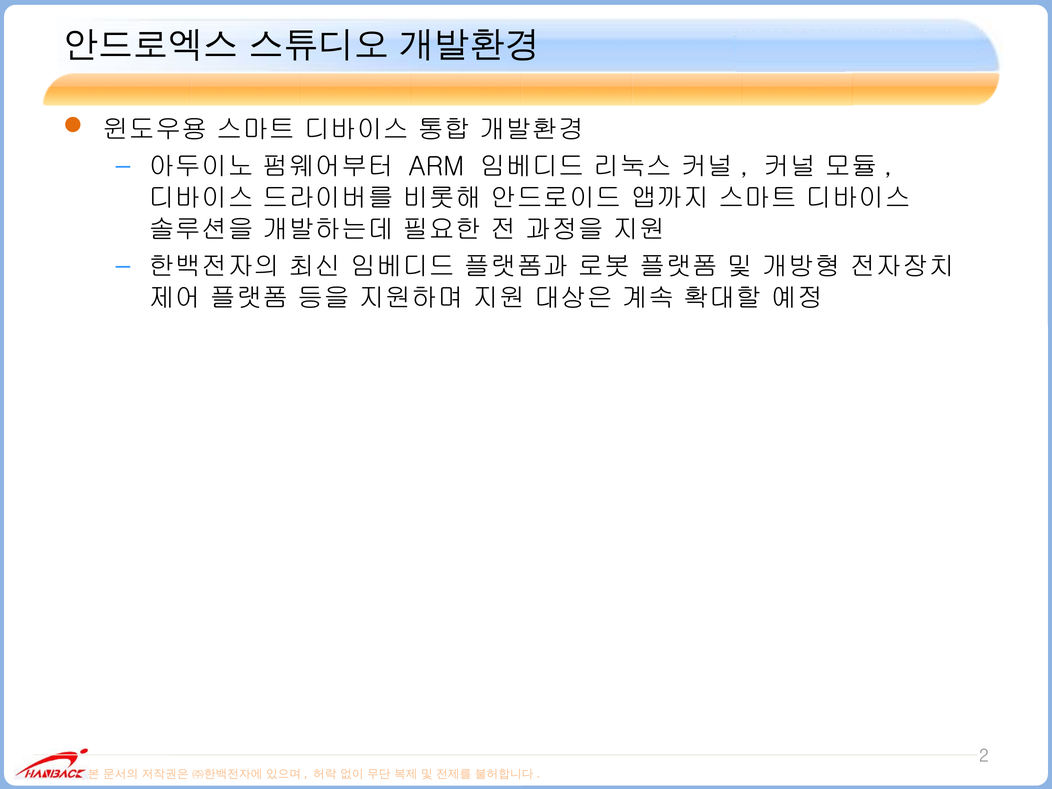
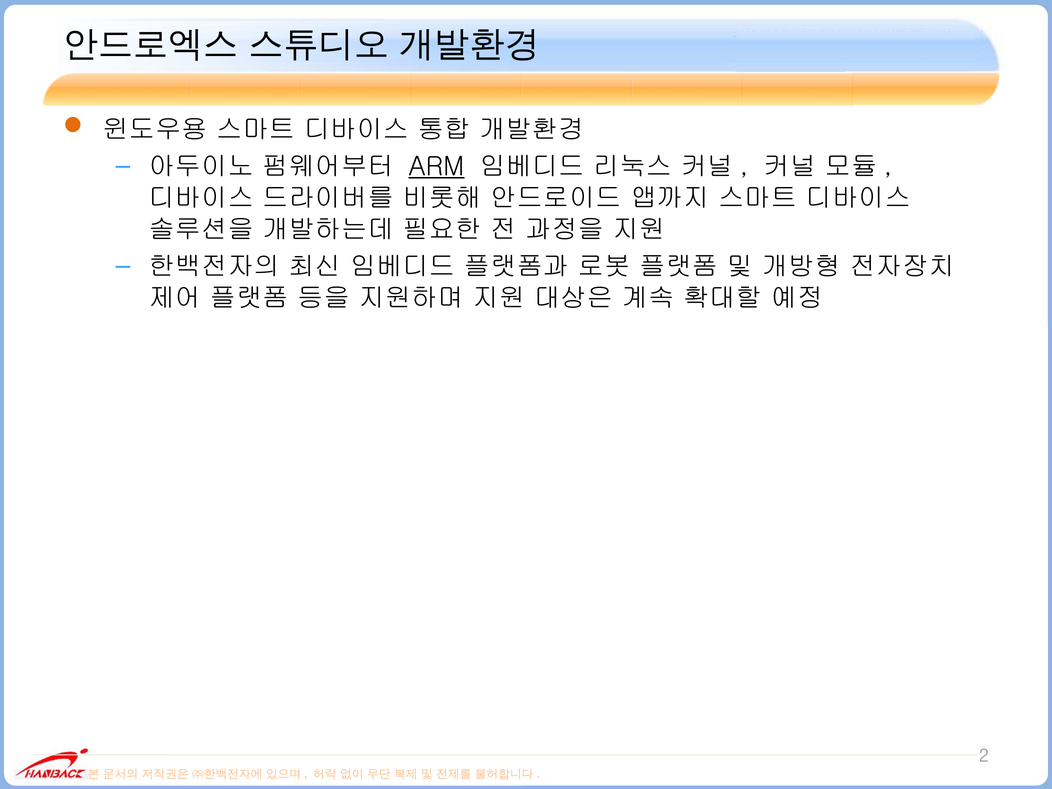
ARM underline: none -> present (437, 167)
